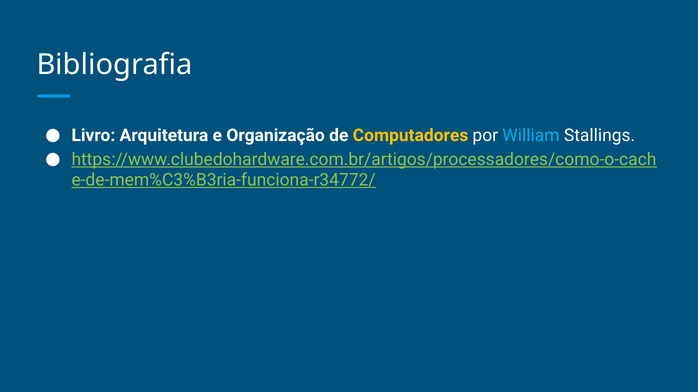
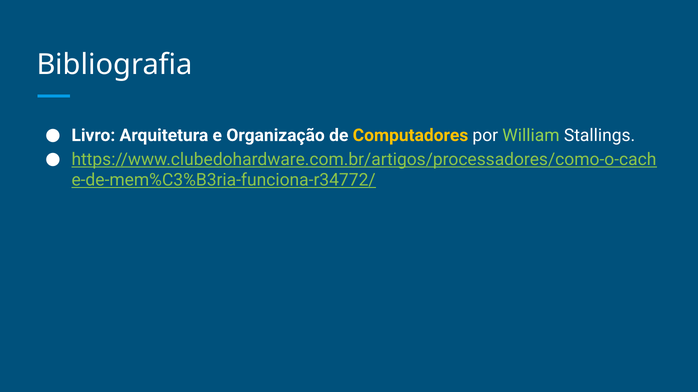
William colour: light blue -> light green (531, 136)
